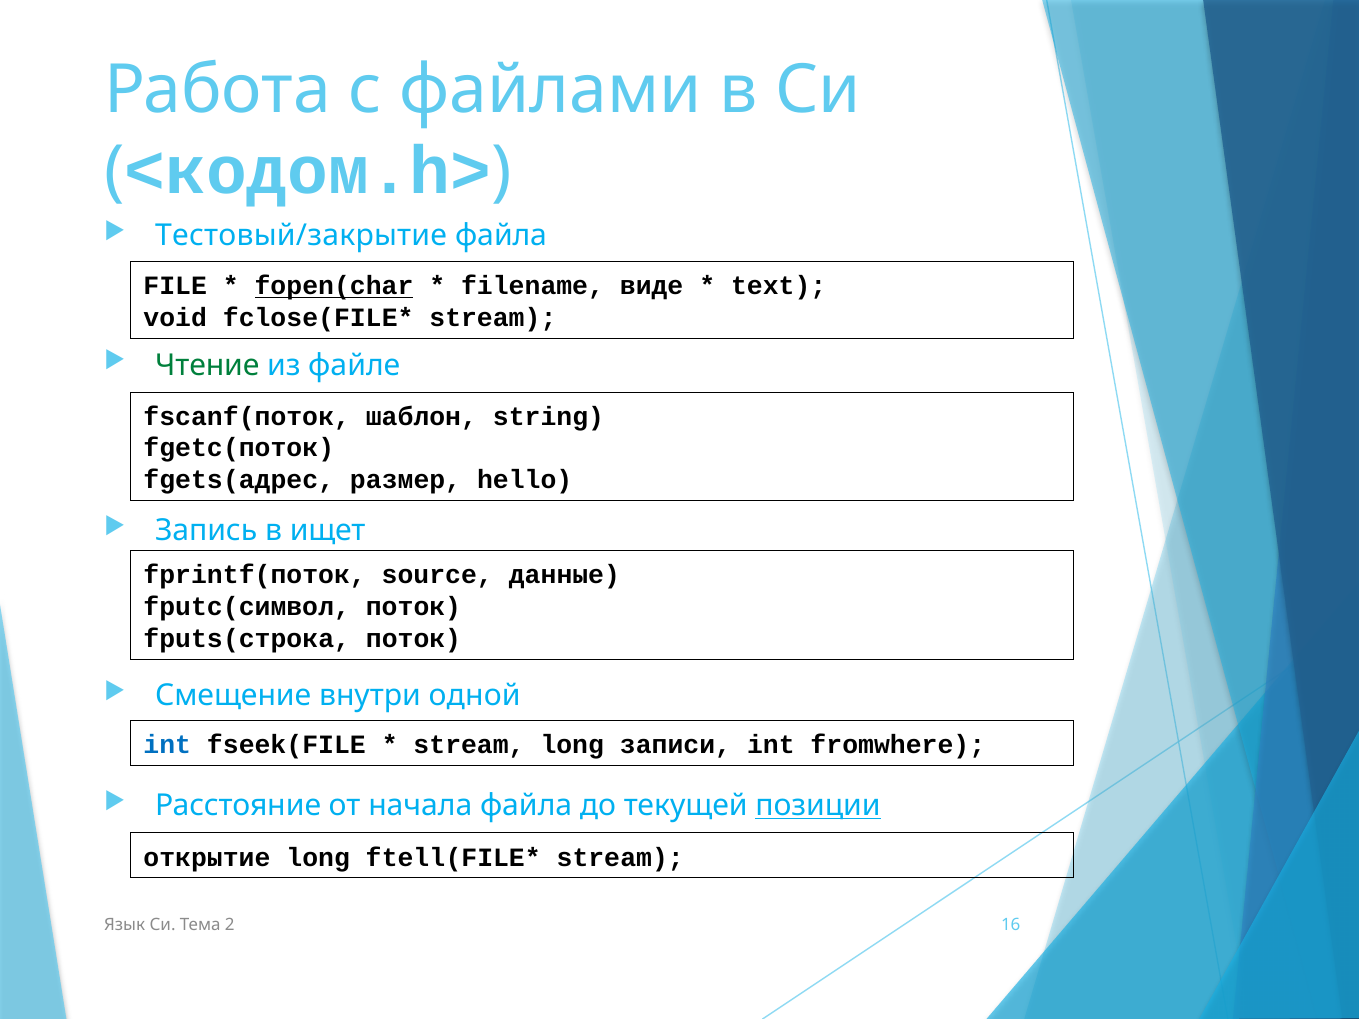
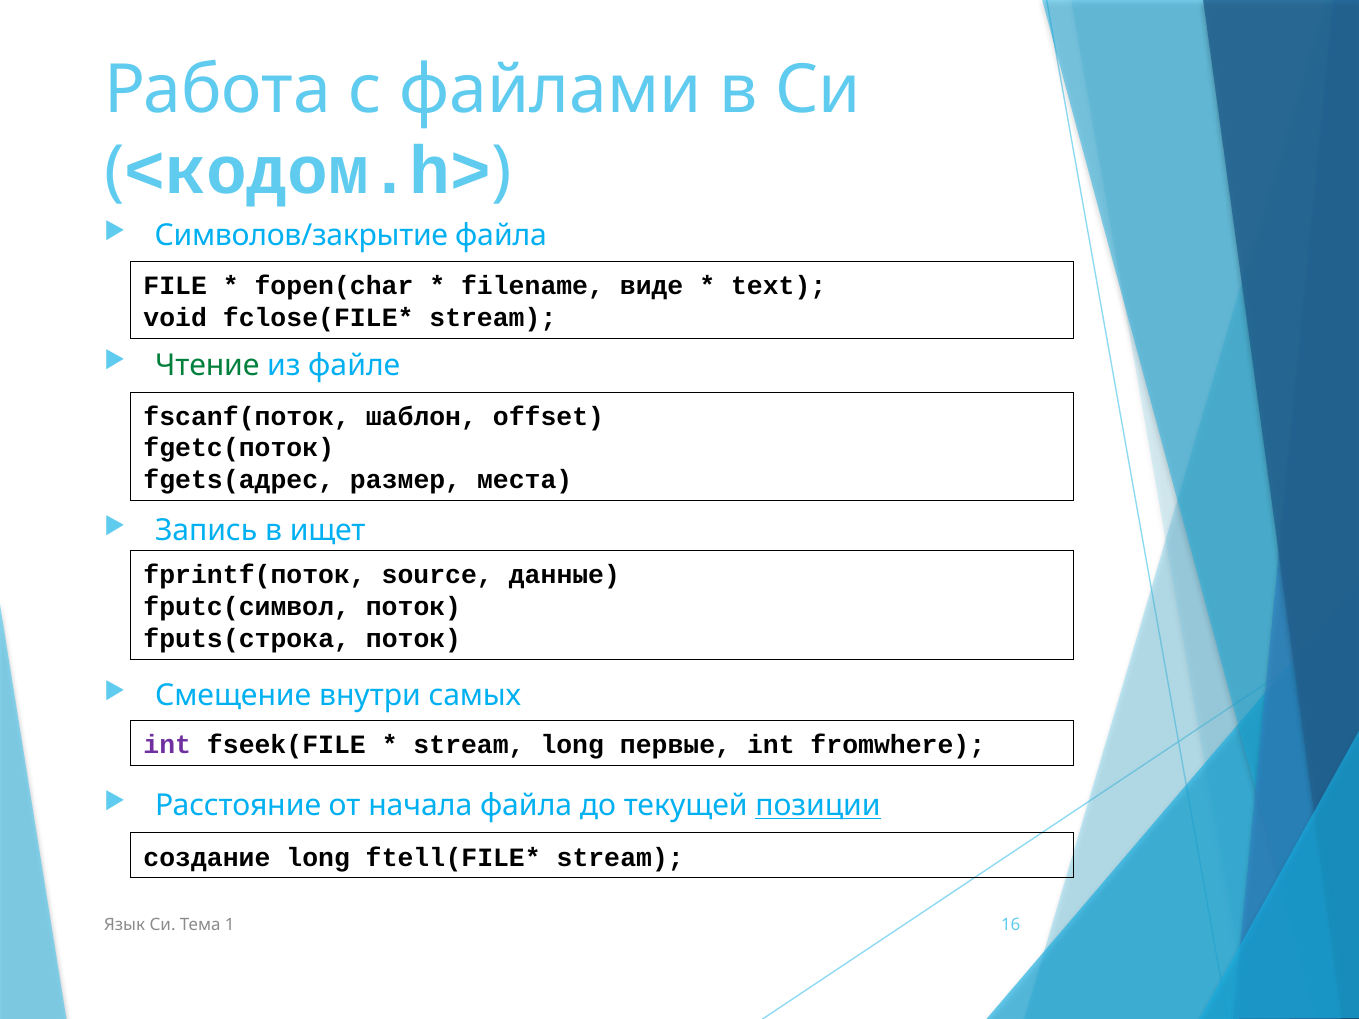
Тестовый/закрытие: Тестовый/закрытие -> Символов/закрытие (301, 236)
fopen(char underline: present -> none (334, 286)
string: string -> offset (548, 417)
hello: hello -> места (525, 480)
одной: одной -> самых (475, 696)
int colour: blue -> purple (167, 745)
записи: записи -> первые (675, 745)
открытие: открытие -> создание (207, 858)
2: 2 -> 1 (230, 925)
